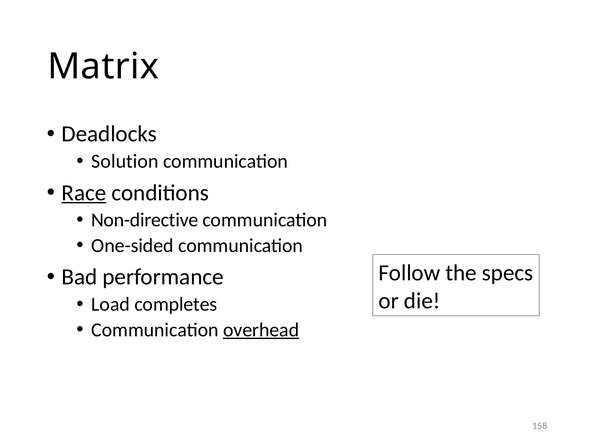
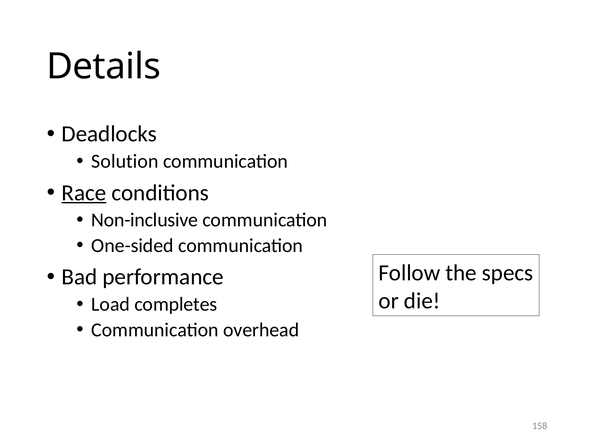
Matrix: Matrix -> Details (104, 67)
Non-directive: Non-directive -> Non-inclusive (145, 220)
overhead underline: present -> none (261, 329)
